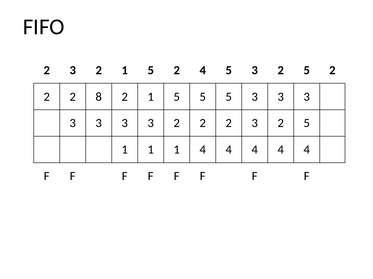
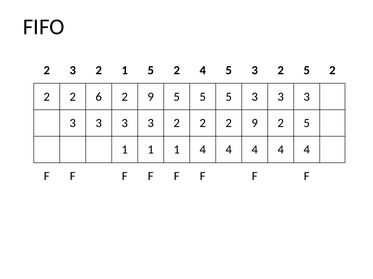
8: 8 -> 6 (99, 97)
1: 1 -> 9 (151, 97)
2 2 3: 3 -> 9 (255, 123)
